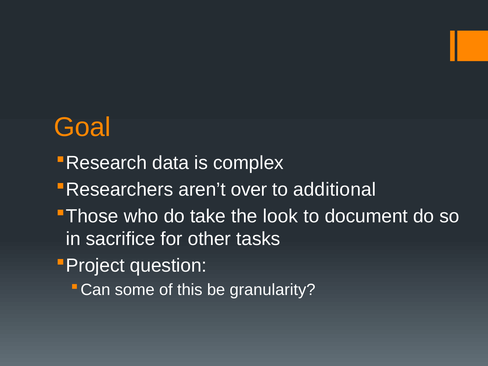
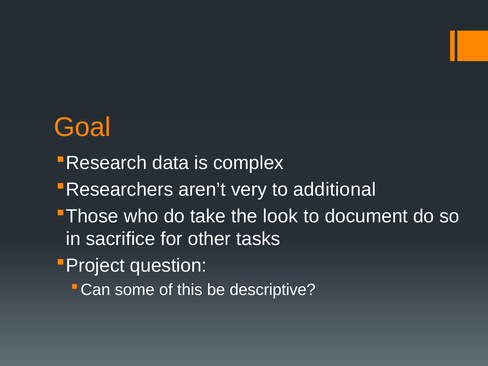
over: over -> very (249, 190)
granularity: granularity -> descriptive (273, 290)
